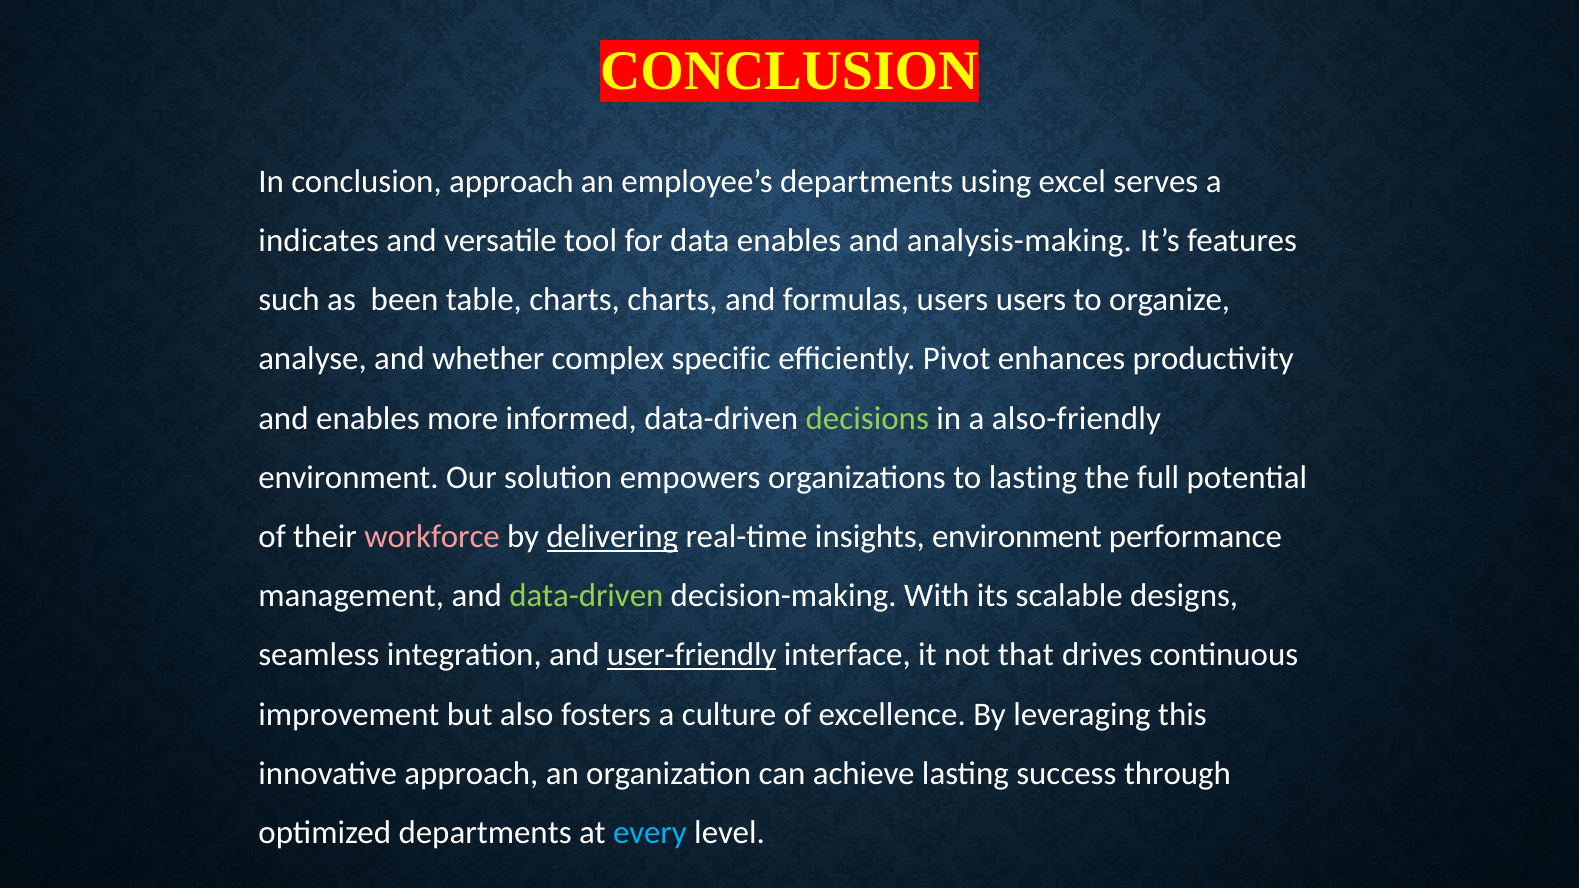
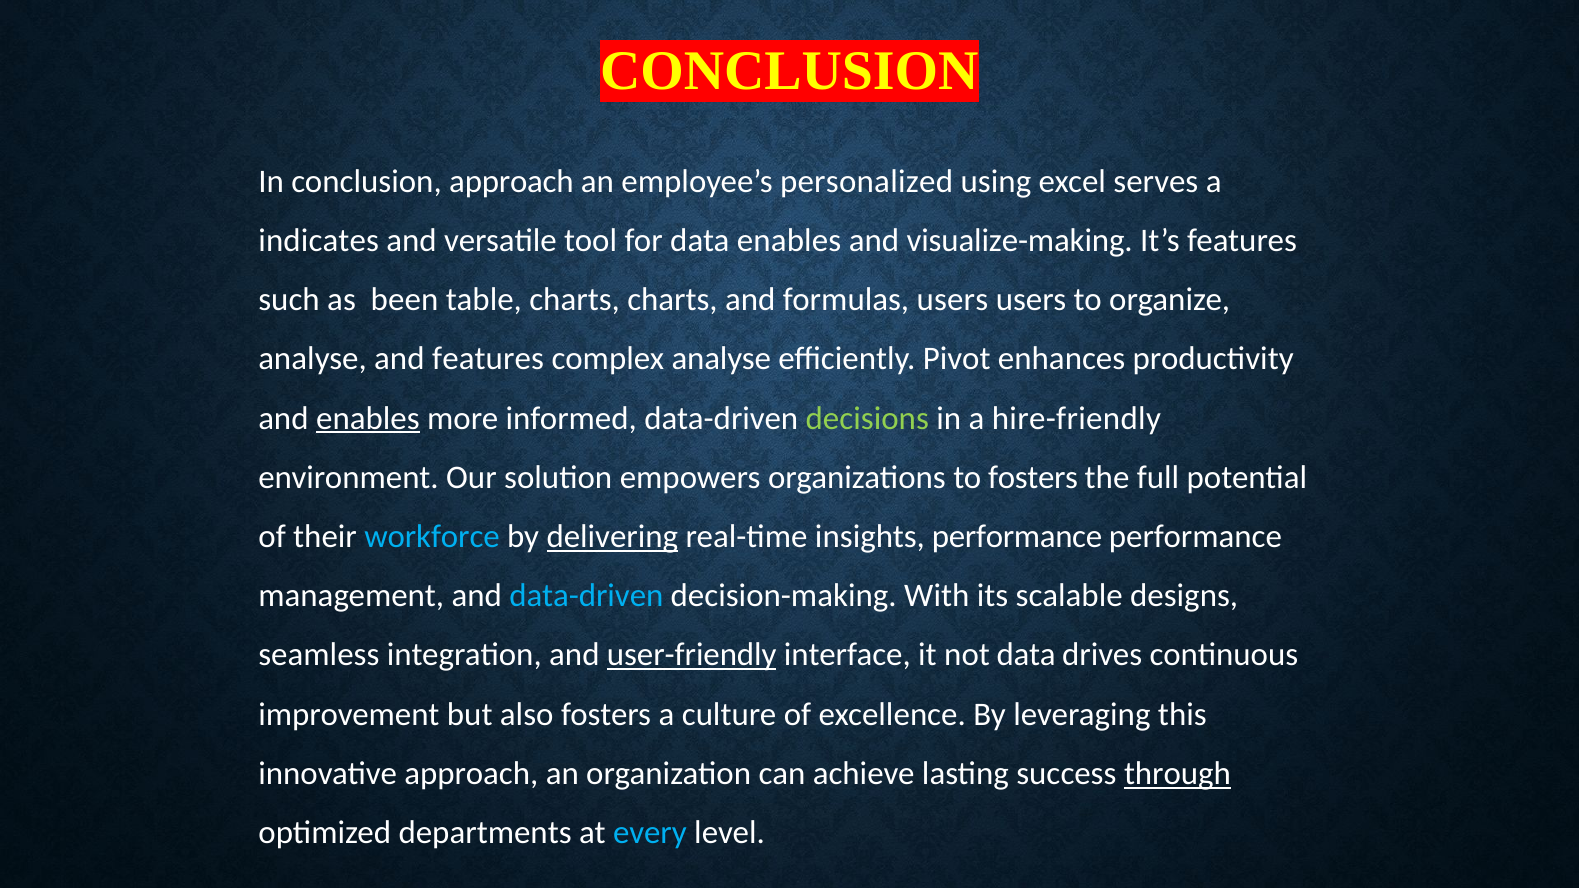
employee’s departments: departments -> personalized (867, 182)
analysis-making: analysis-making -> visualize-making (1020, 241)
and whether: whether -> features (488, 359)
complex specific: specific -> analyse (721, 359)
enables underline: none -> present (368, 418)
also-friendly: also-friendly -> hire-friendly (1076, 418)
to lasting: lasting -> fosters (1033, 478)
workforce colour: pink -> light blue (432, 537)
insights environment: environment -> performance (1017, 537)
data-driven colour: light green -> light blue (586, 596)
not that: that -> data (1026, 655)
through underline: none -> present (1177, 774)
